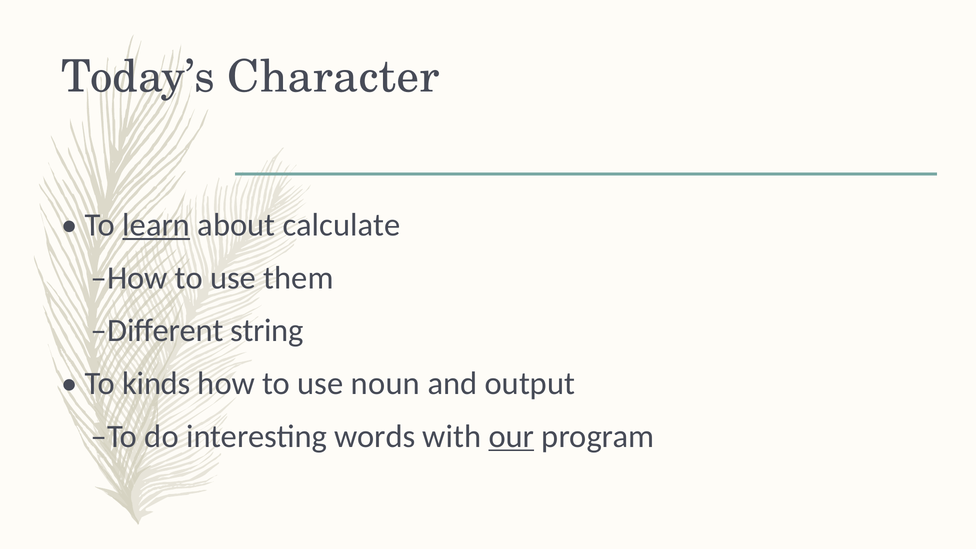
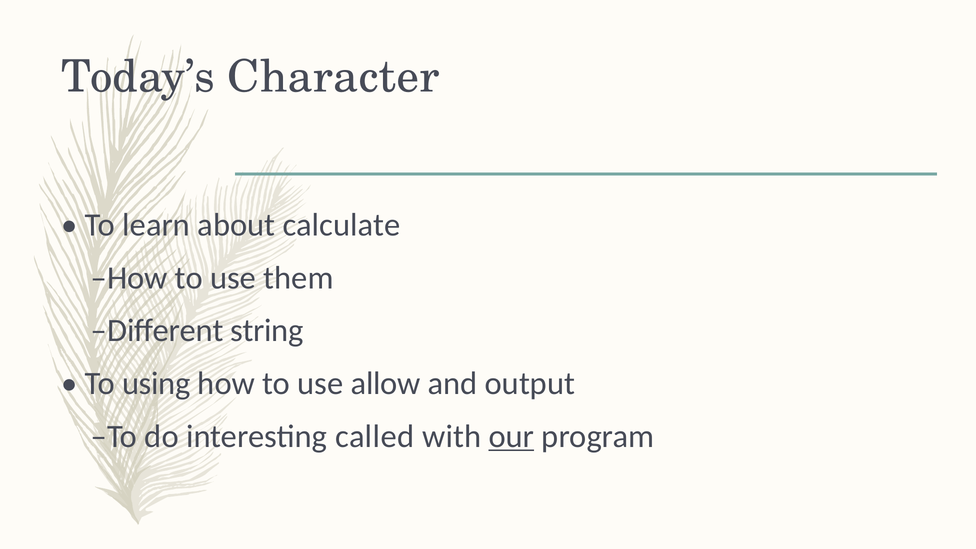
learn underline: present -> none (156, 225)
kinds: kinds -> using (156, 383)
noun: noun -> allow (386, 383)
words: words -> called (375, 436)
